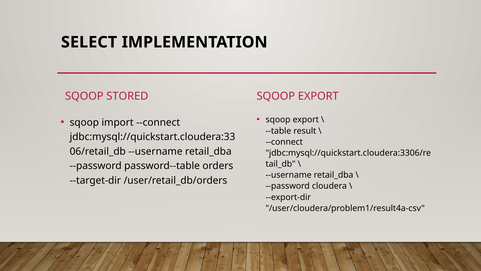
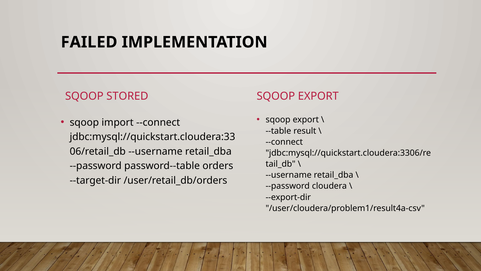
SELECT: SELECT -> FAILED (89, 42)
